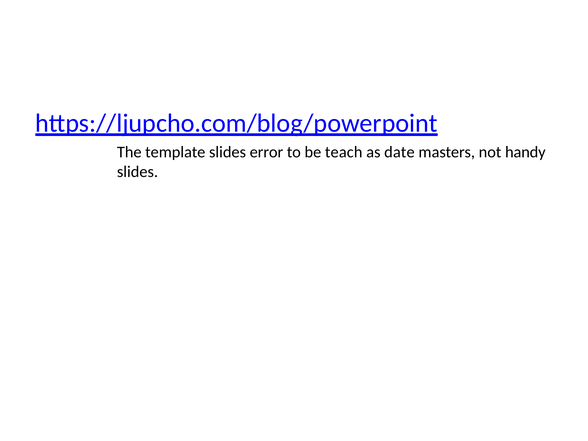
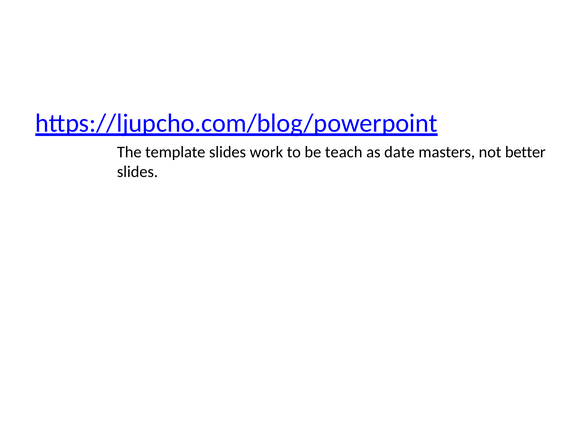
error: error -> work (266, 152)
handy: handy -> better (525, 152)
